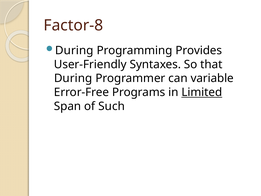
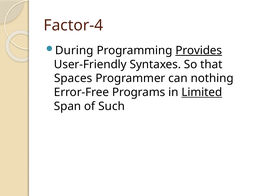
Factor-8: Factor-8 -> Factor-4 (73, 25)
Provides underline: none -> present (199, 50)
During: During -> Spaces (73, 78)
variable: variable -> nothing (212, 78)
